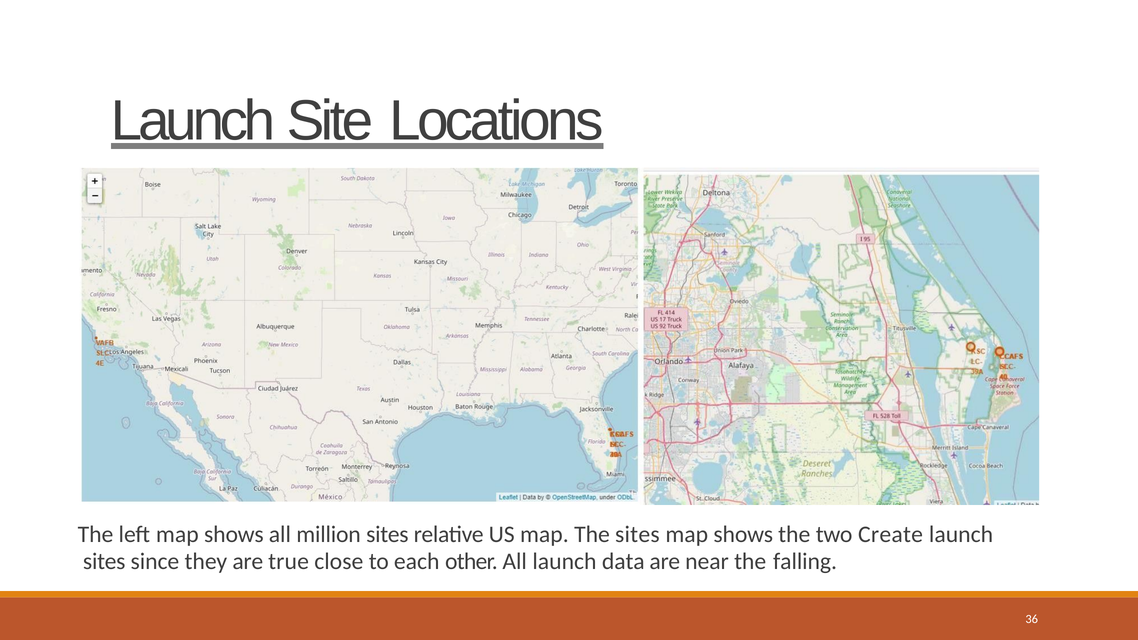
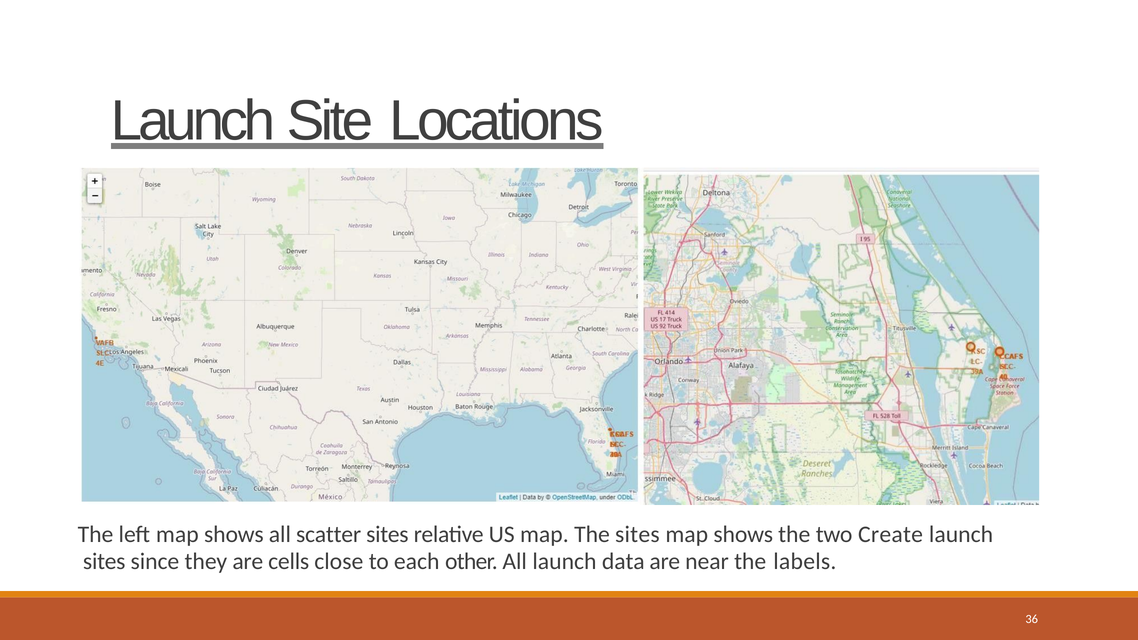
million: million -> scatter (329, 534)
true: true -> cells (289, 562)
falling: falling -> labels (805, 562)
